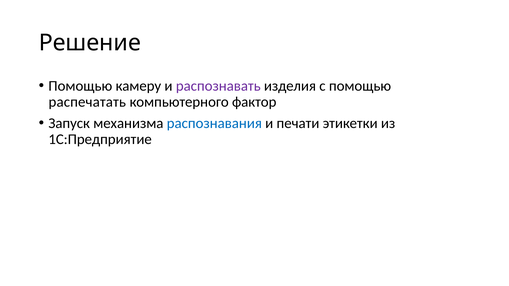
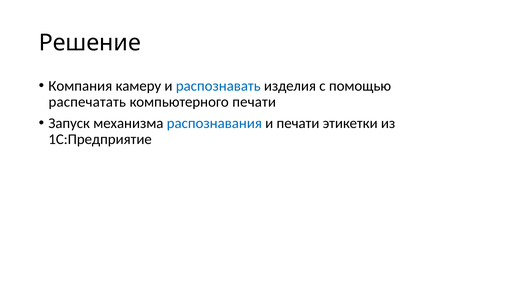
Помощью: Помощью -> Компания (80, 86)
распознавать colour: purple -> blue (218, 86)
компьютерного фактор: фактор -> печати (254, 102)
